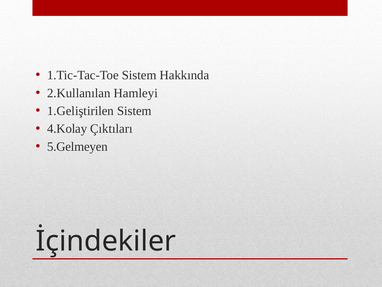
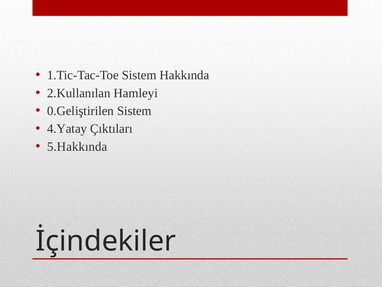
1.Geliştirilen: 1.Geliştirilen -> 0.Geliştirilen (80, 111)
4.Kolay: 4.Kolay -> 4.Yatay (67, 129)
5.Gelmeyen: 5.Gelmeyen -> 5.Hakkında (77, 146)
